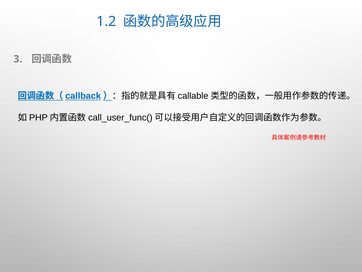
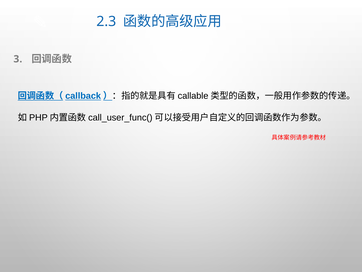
1.2: 1.2 -> 2.3 (106, 21)
